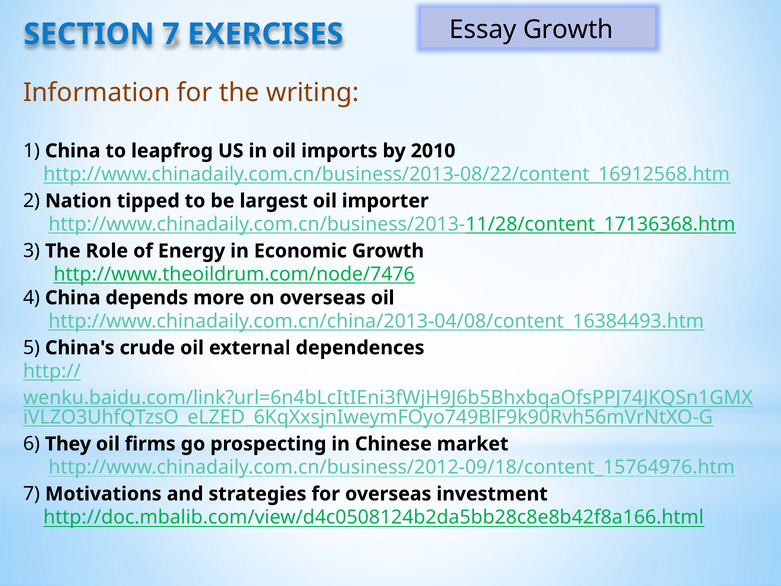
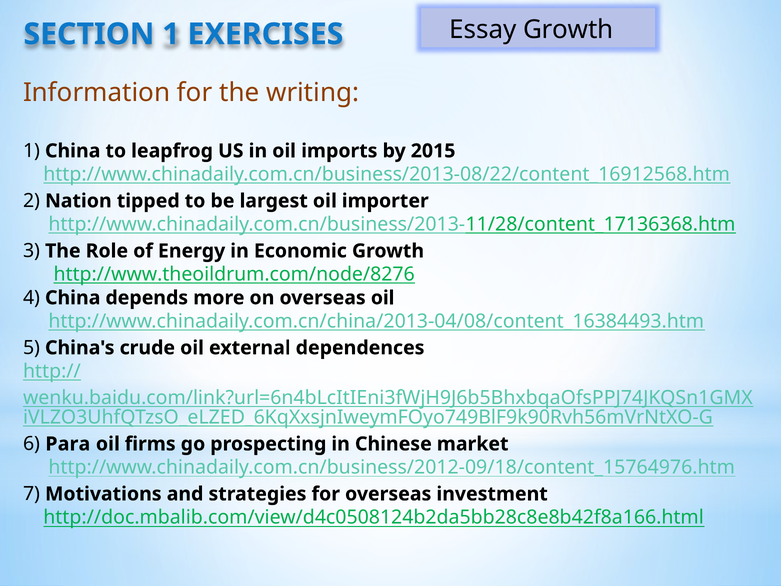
SECTION 7: 7 -> 1 (171, 34)
2010: 2010 -> 2015 (433, 151)
http://www.theoildrum.com/node/7476: http://www.theoildrum.com/node/7476 -> http://www.theoildrum.com/node/8276 (234, 274)
They: They -> Para (68, 444)
